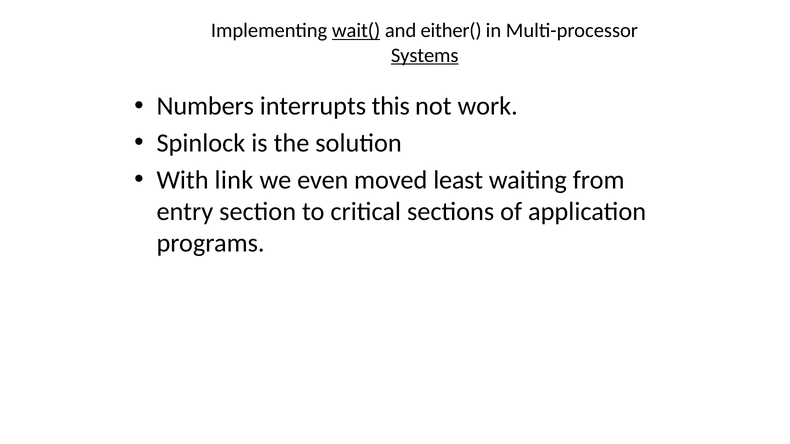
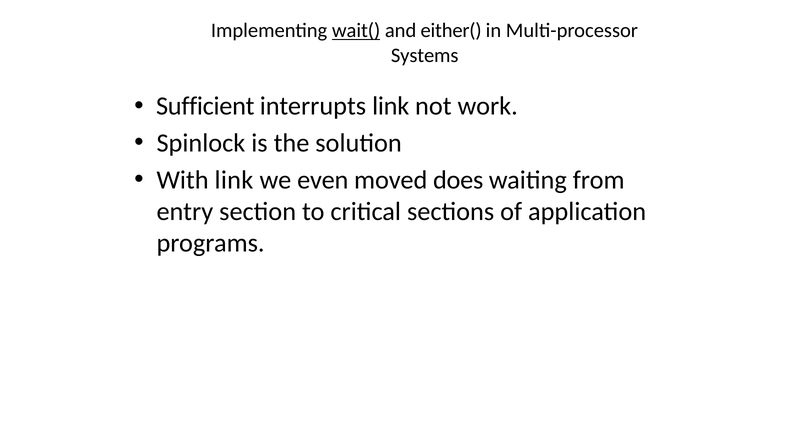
Systems underline: present -> none (425, 55)
Numbers: Numbers -> Sufficient (205, 106)
interrupts this: this -> link (391, 106)
least: least -> does (458, 180)
